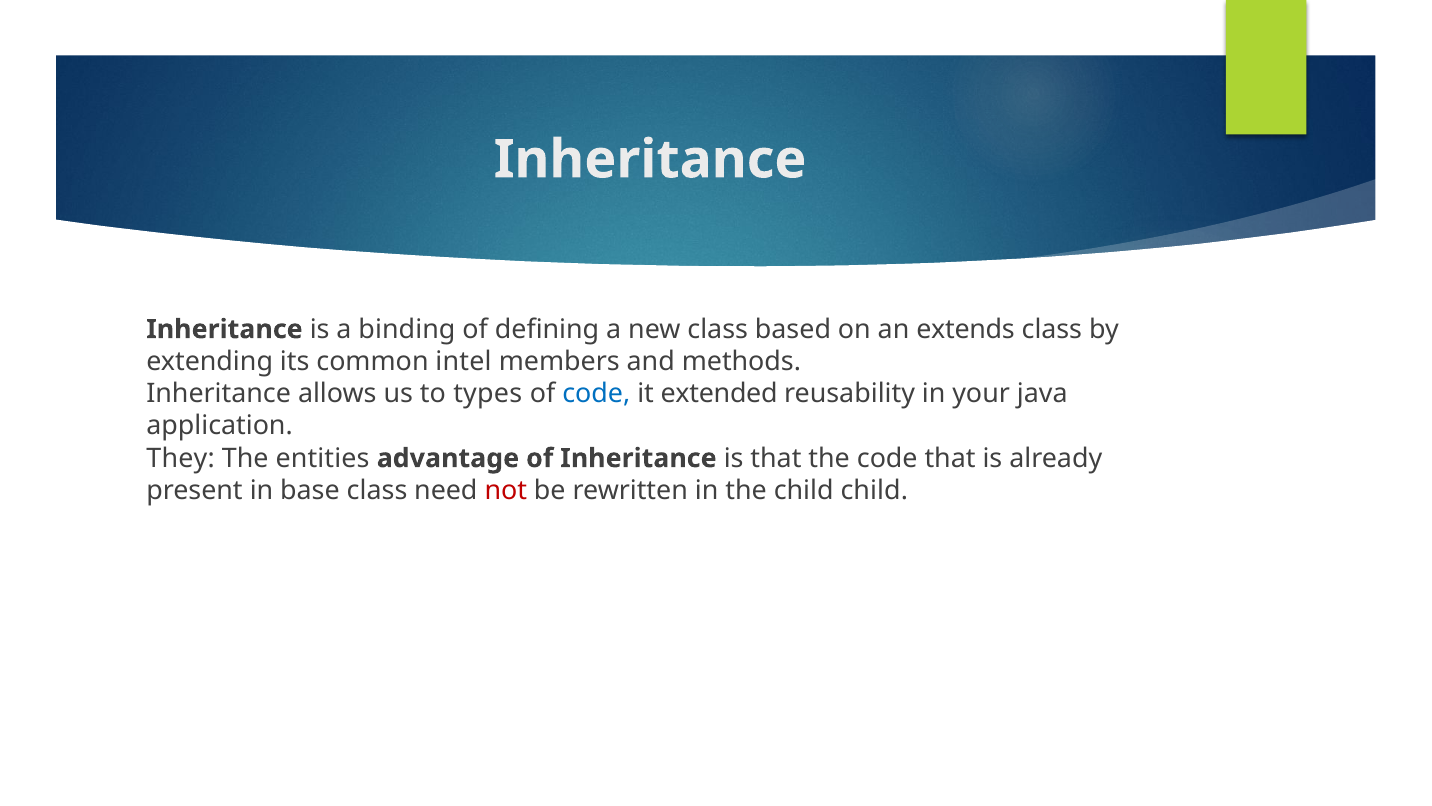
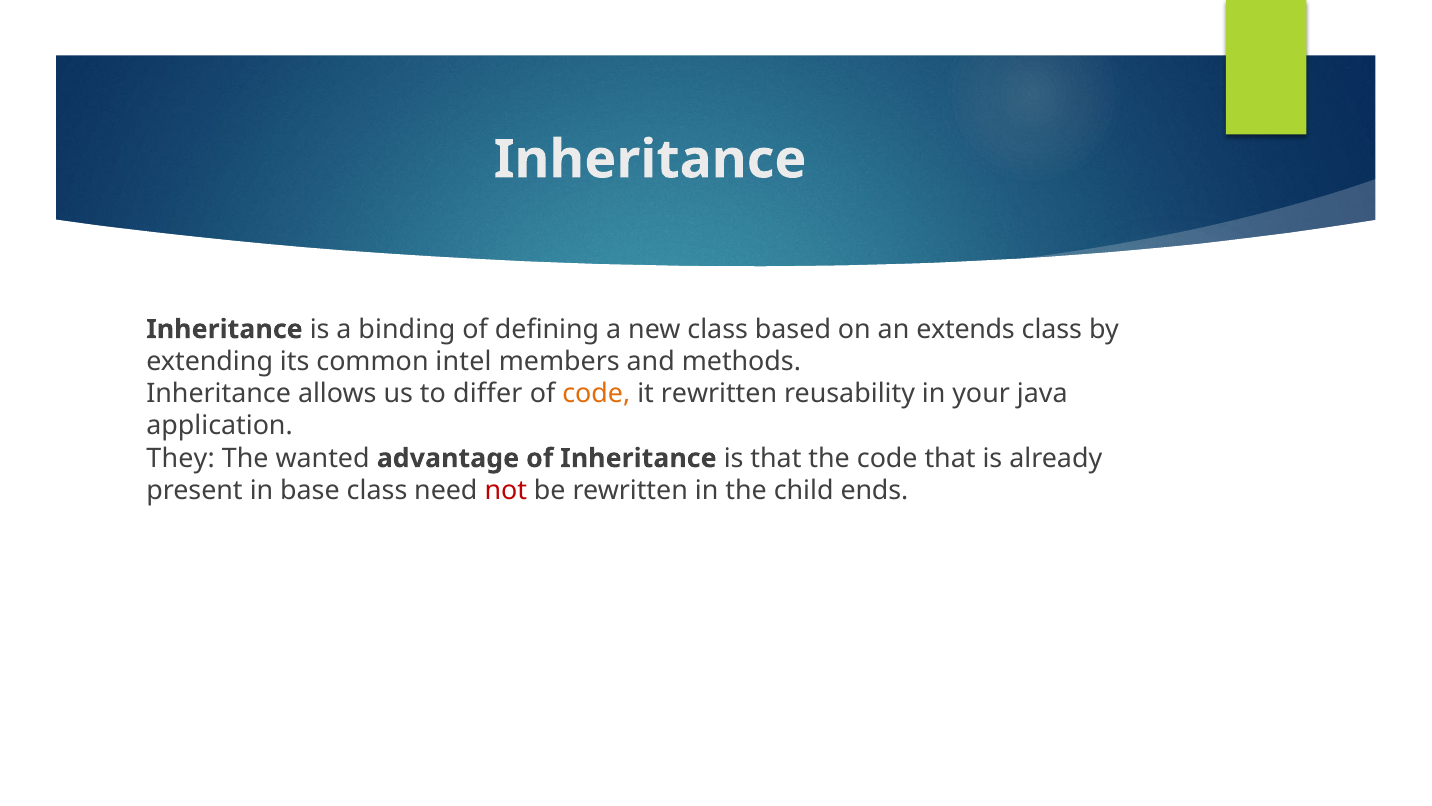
types: types -> differ (488, 394)
code colour: blue -> orange (596, 394)
it extended: extended -> rewritten (719, 394)
entities: entities -> wanted (323, 458)
child child: child -> ends (874, 490)
